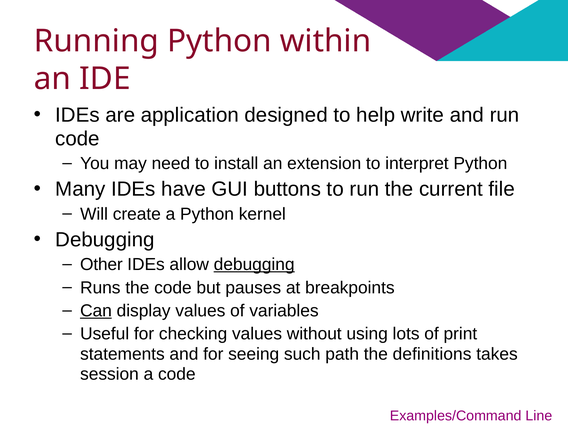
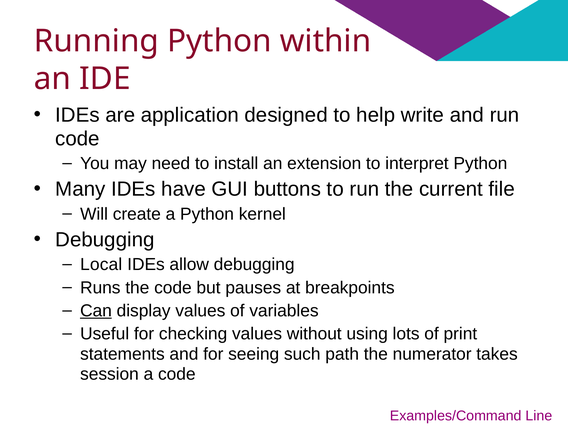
Other: Other -> Local (101, 264)
debugging underline: present -> none (254, 264)
definitions: definitions -> numerator (432, 354)
